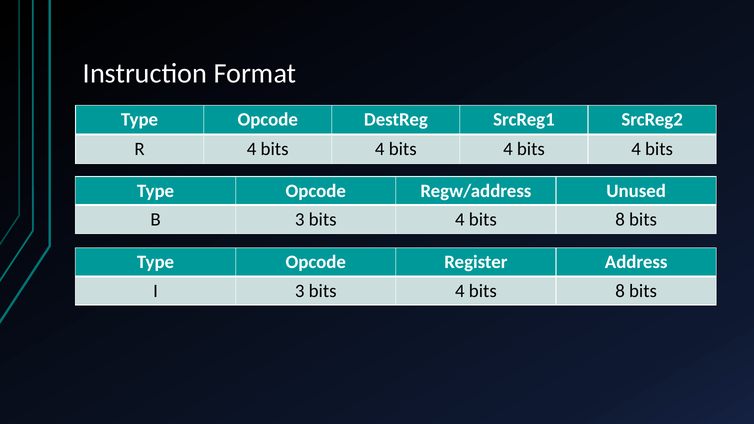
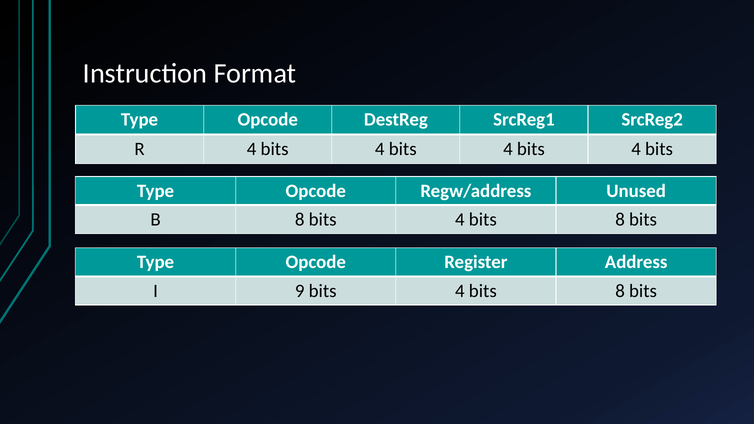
B 3: 3 -> 8 (300, 220)
I 3: 3 -> 9 (300, 291)
